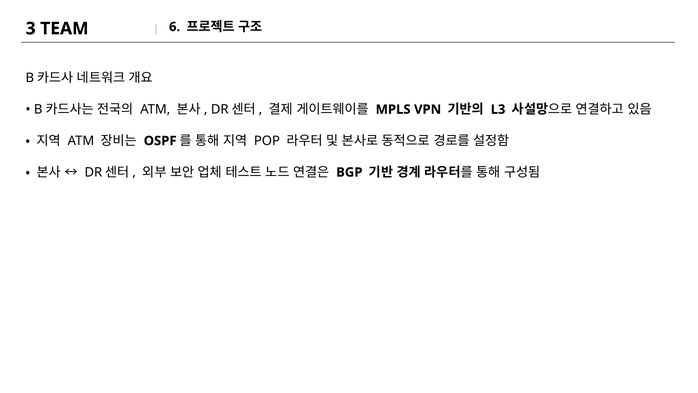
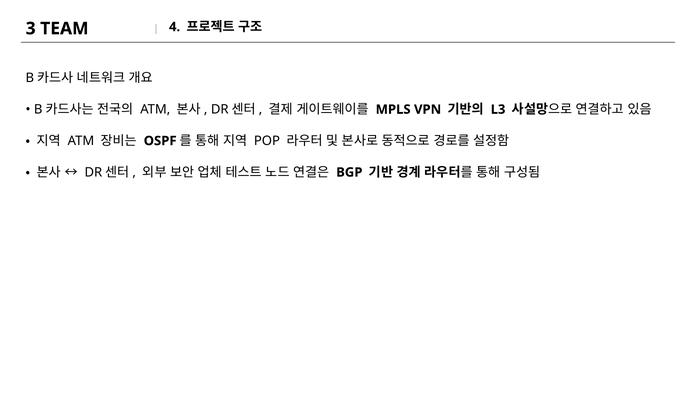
6: 6 -> 4 (175, 27)
